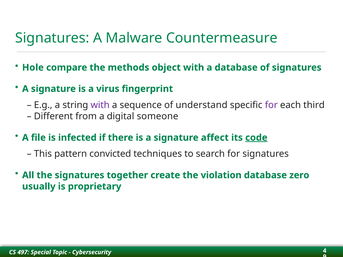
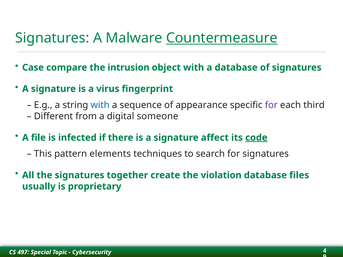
Countermeasure underline: none -> present (222, 38)
Hole: Hole -> Case (33, 68)
methods: methods -> intrusion (129, 68)
with colour: purple -> blue (100, 105)
understand: understand -> appearance (202, 105)
convicted: convicted -> elements (110, 154)
zero: zero -> files (299, 175)
